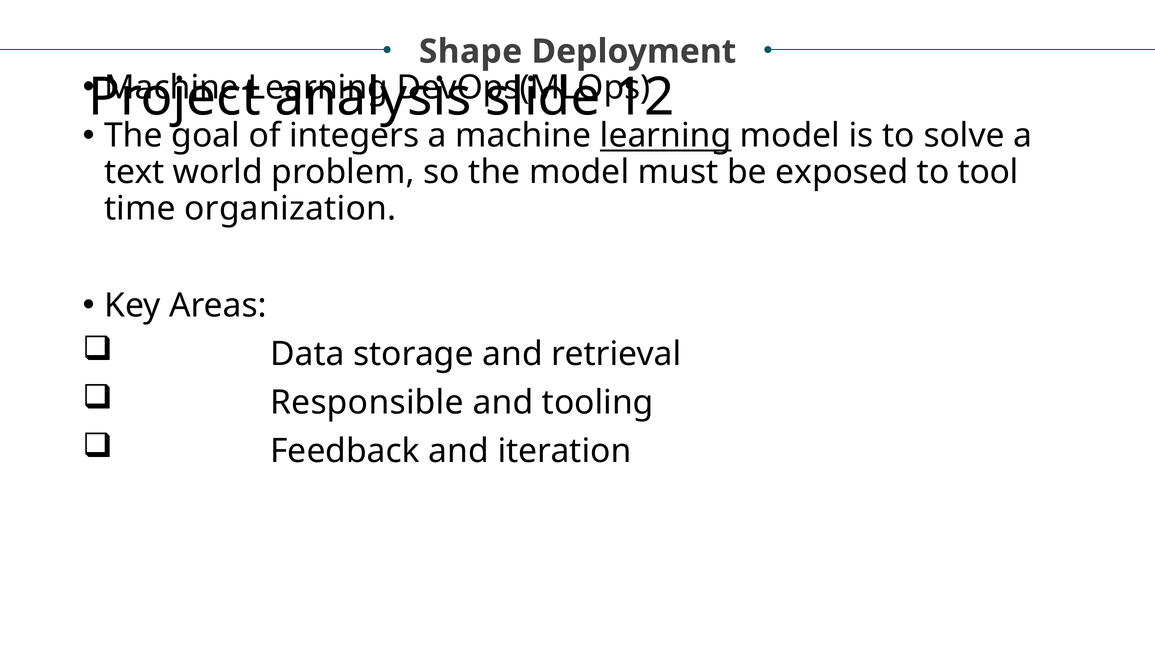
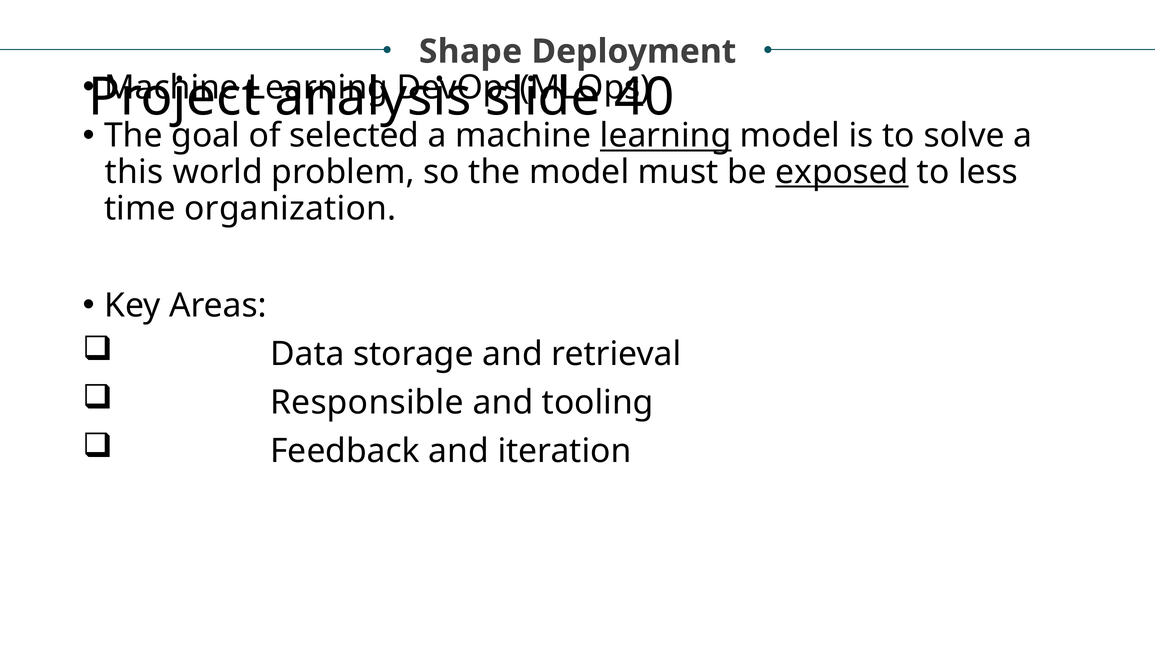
12: 12 -> 40 (644, 97)
integers: integers -> selected (354, 136)
text: text -> this (134, 172)
exposed underline: none -> present (842, 172)
tool: tool -> less (988, 172)
